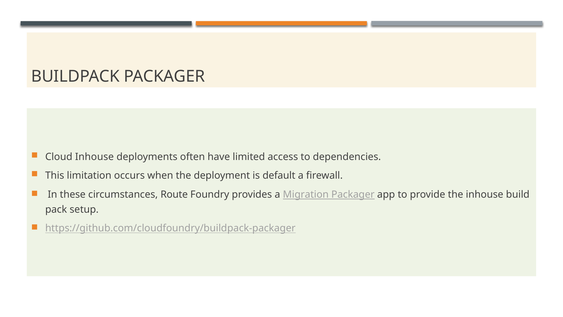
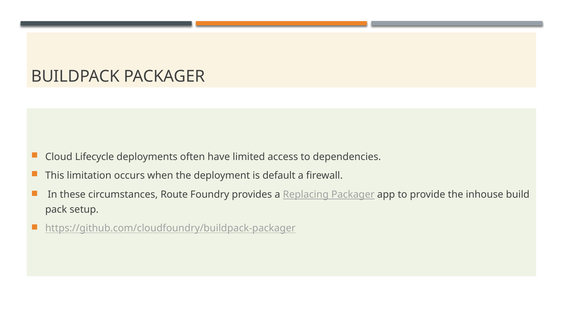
Cloud Inhouse: Inhouse -> Lifecycle (95, 157)
Migration: Migration -> Replacing (306, 194)
